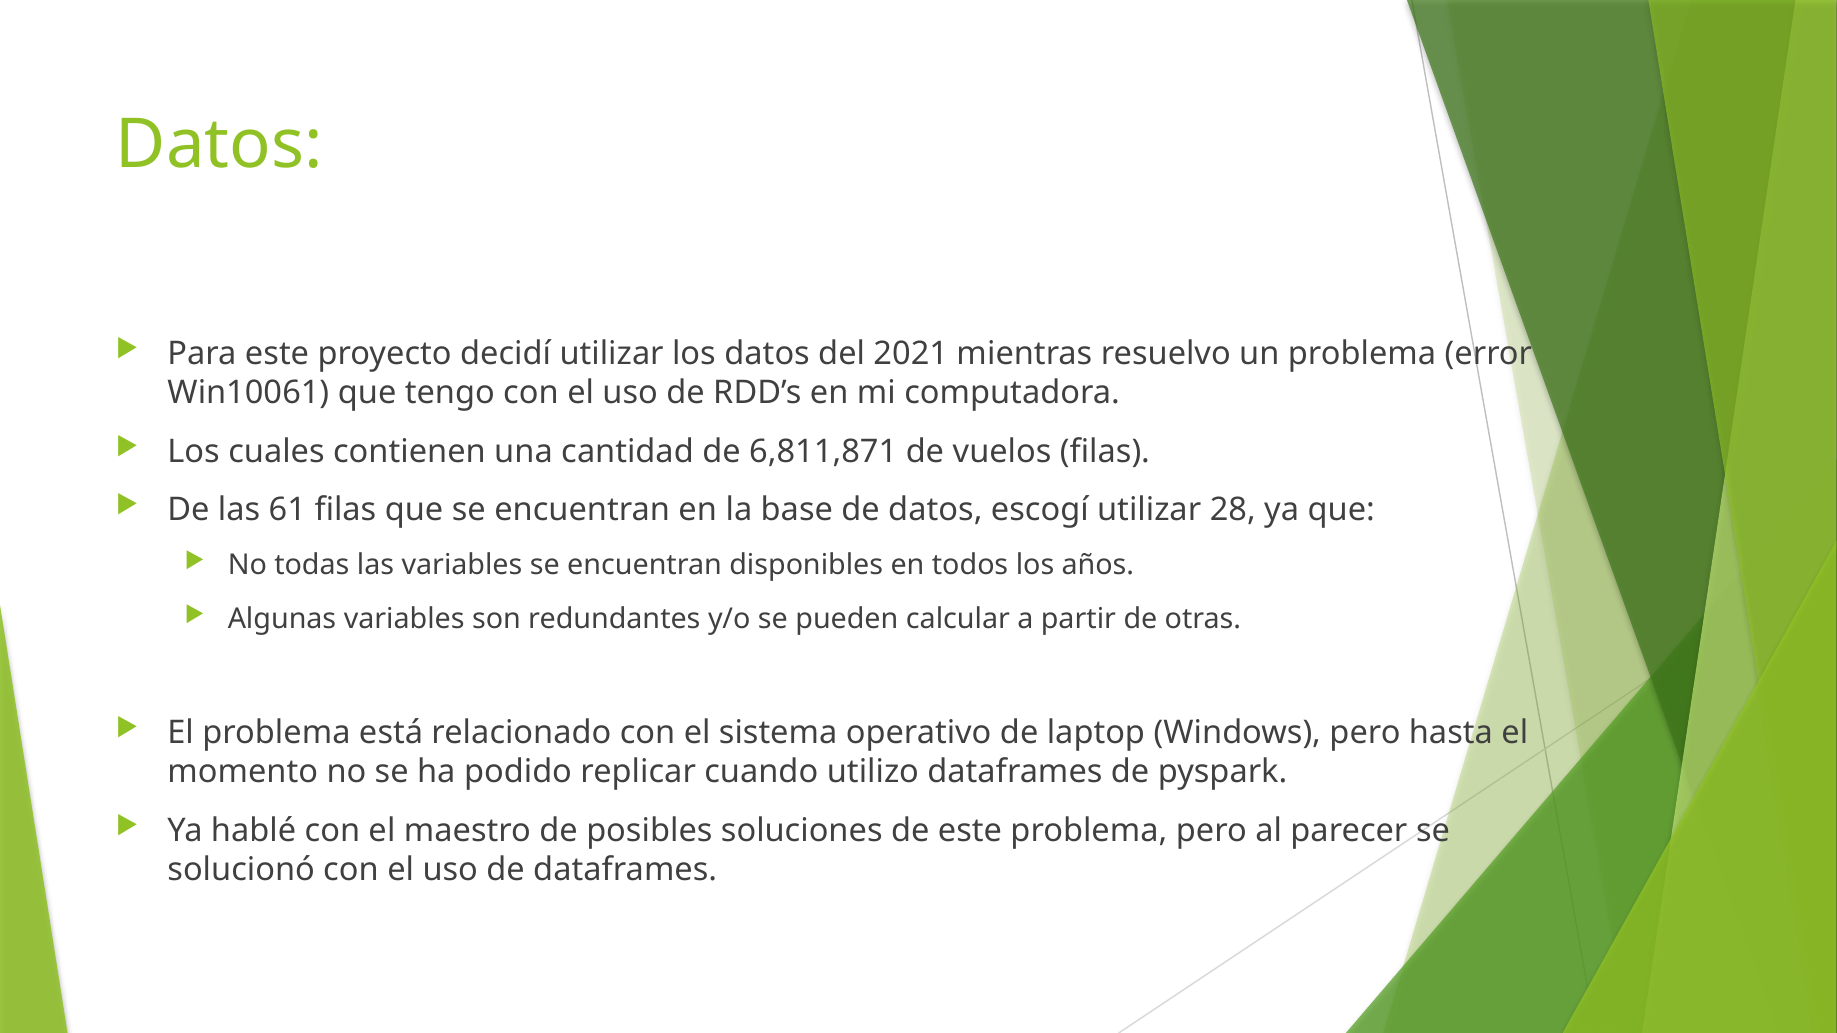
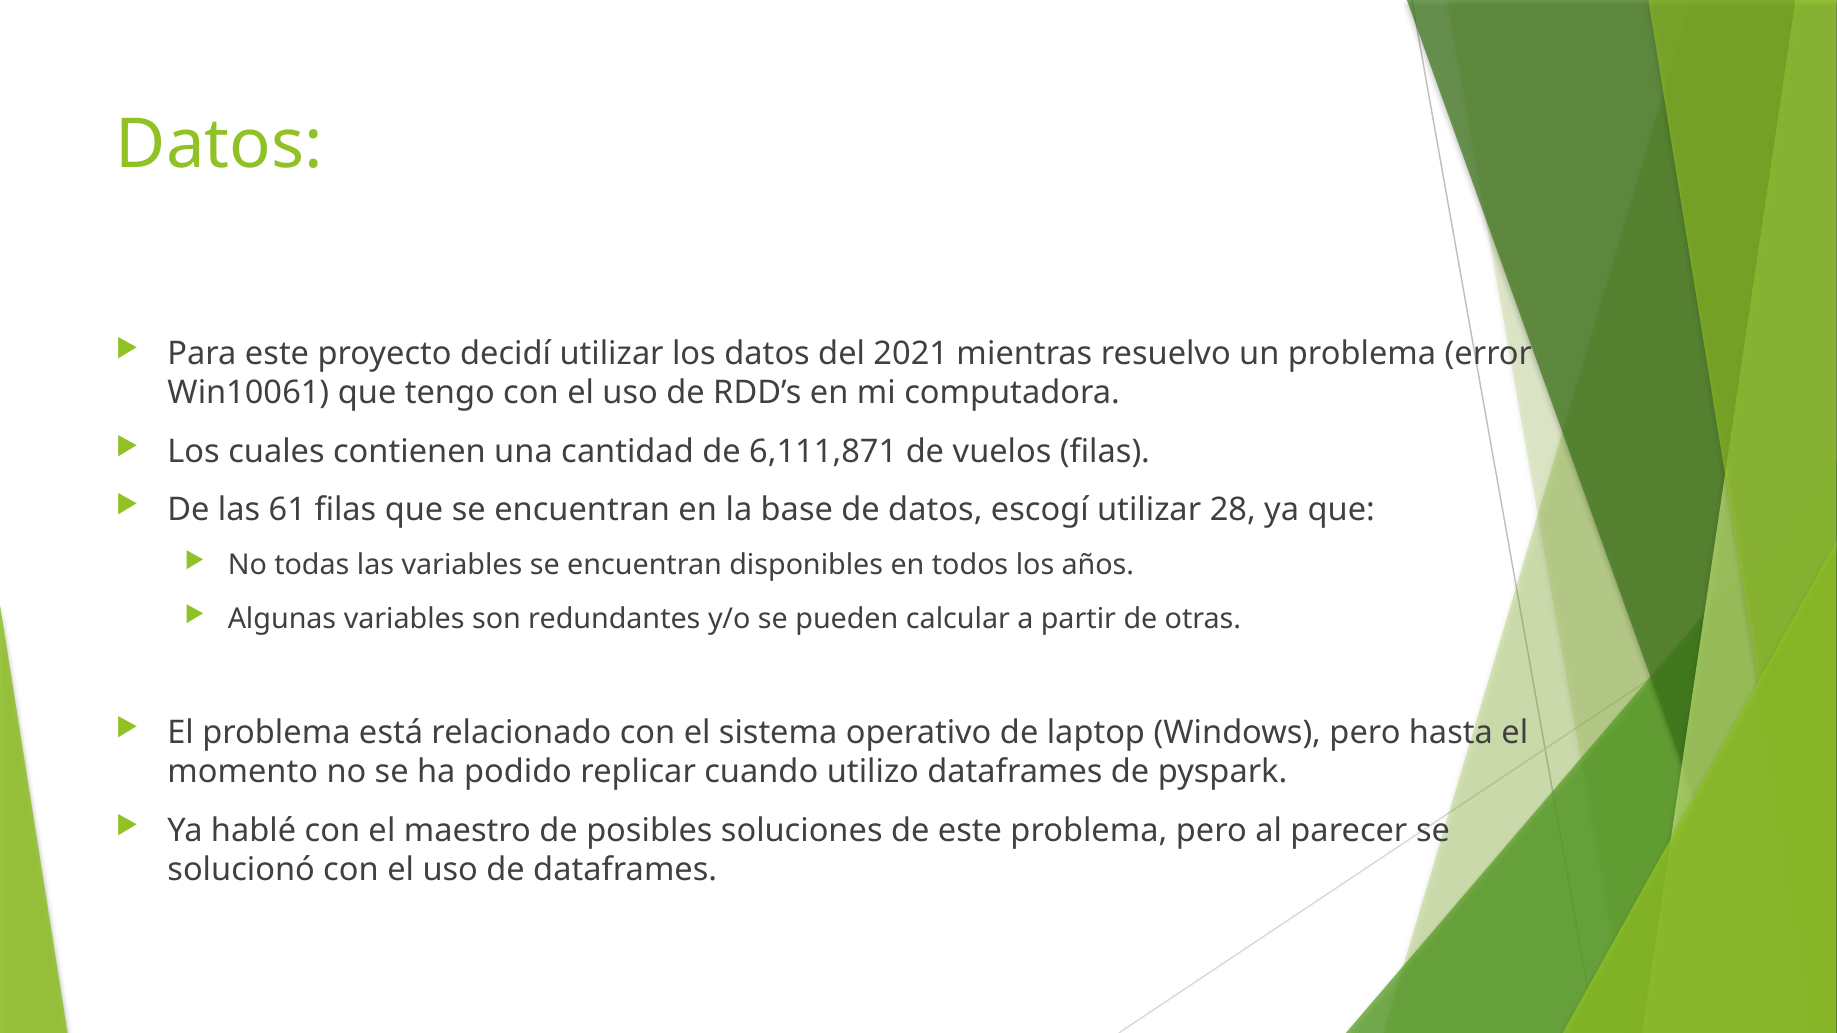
6,811,871: 6,811,871 -> 6,111,871 (823, 452)
